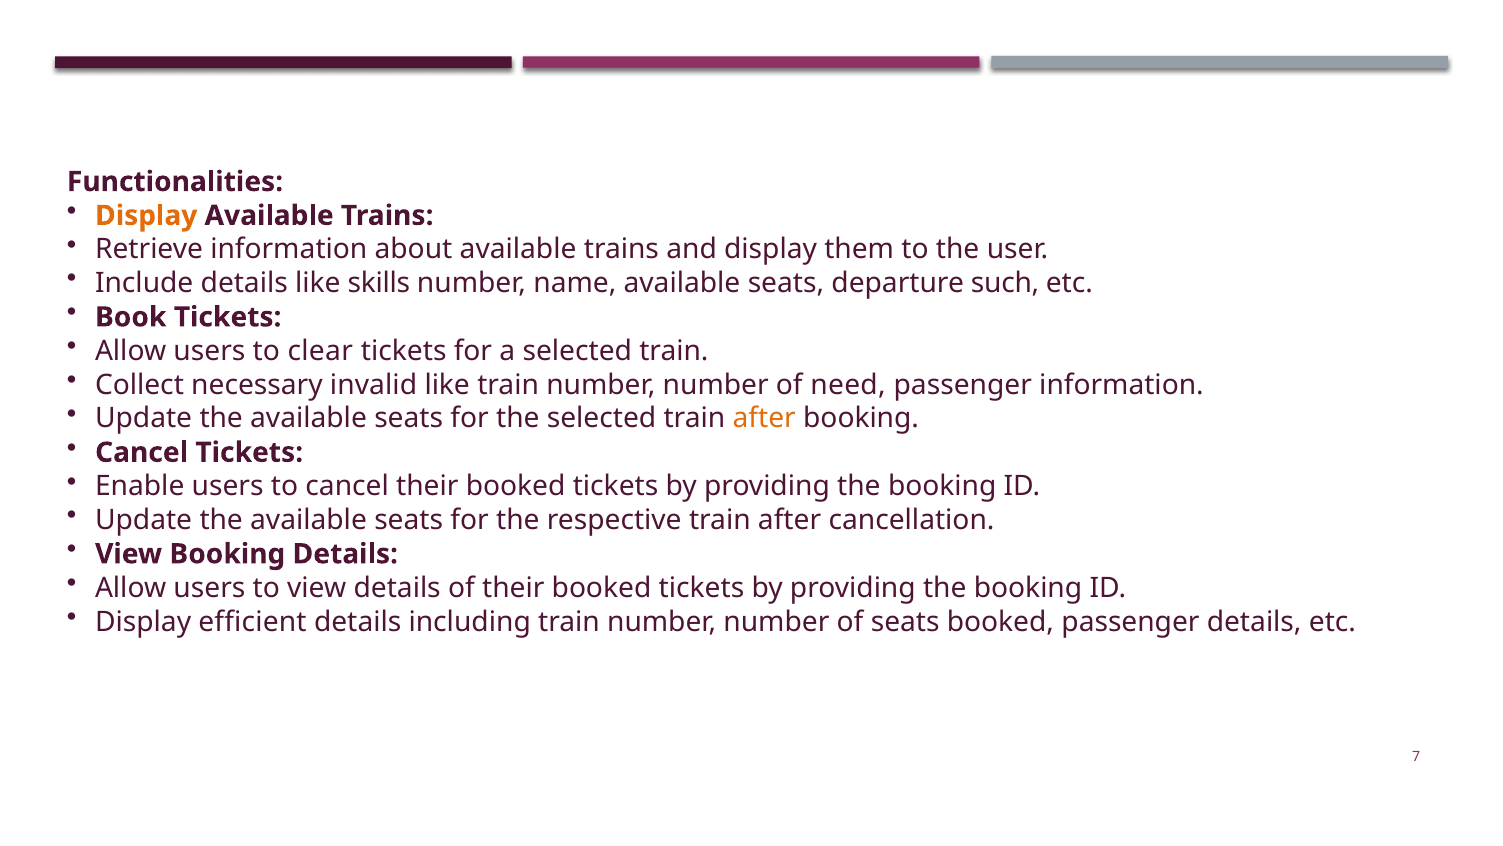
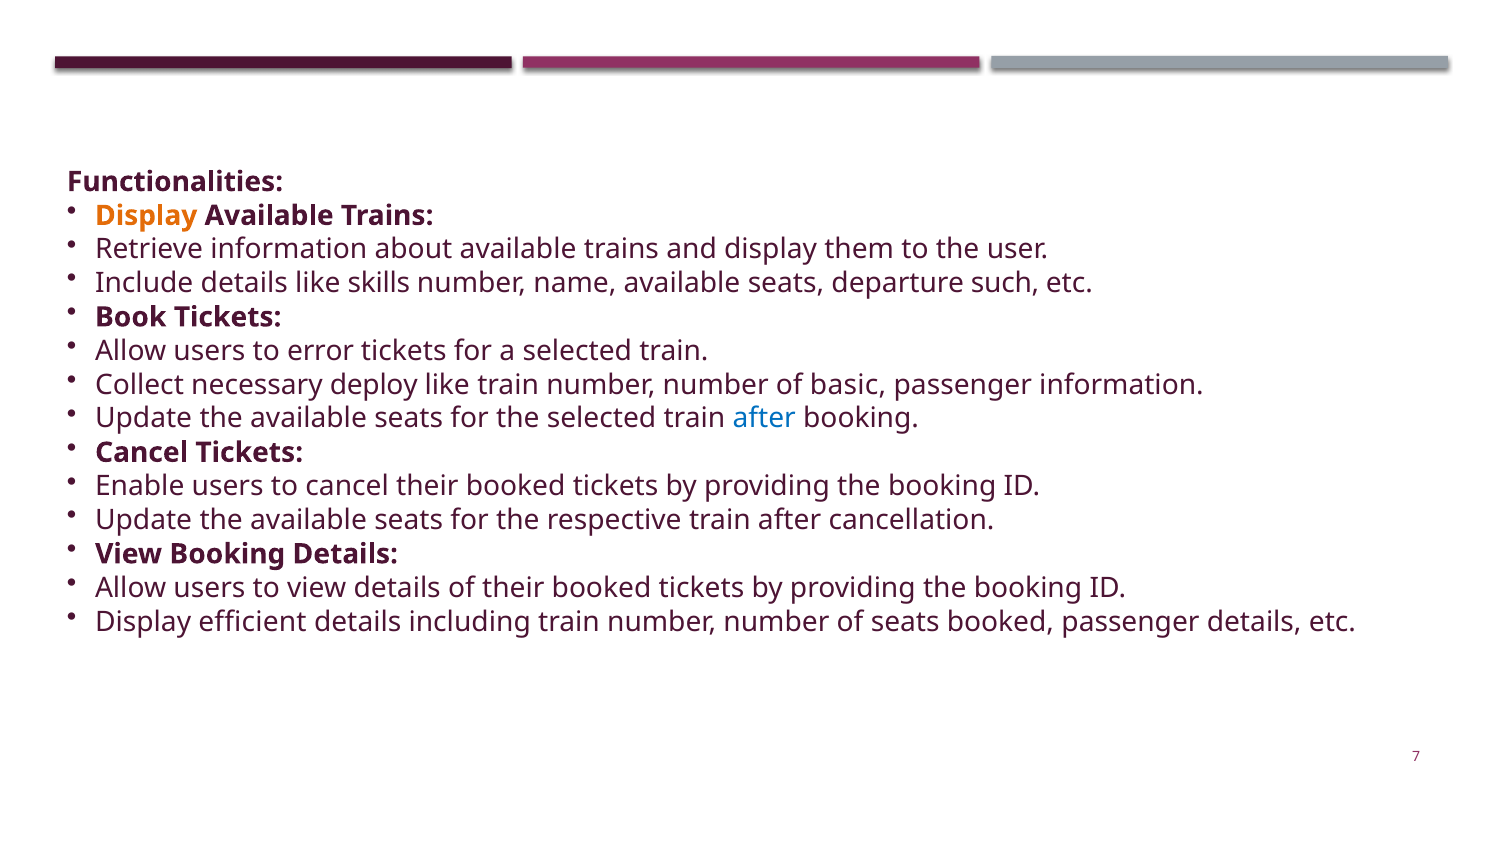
clear: clear -> error (321, 351)
invalid: invalid -> deploy (374, 385)
need: need -> basic (848, 385)
after colour: orange -> blue (764, 418)
